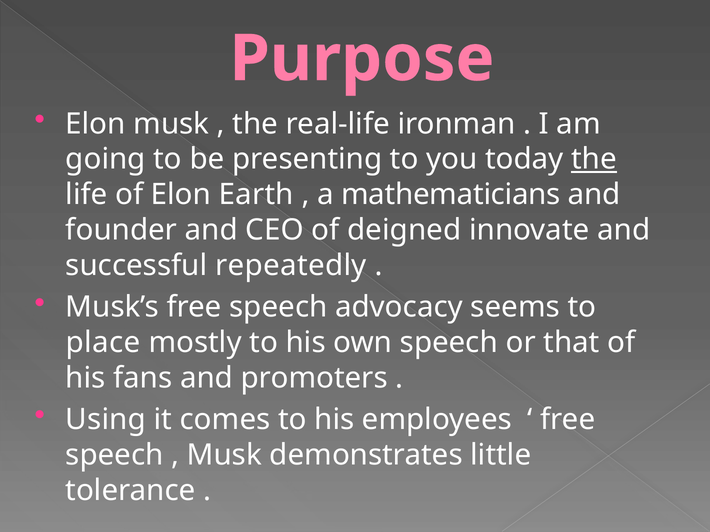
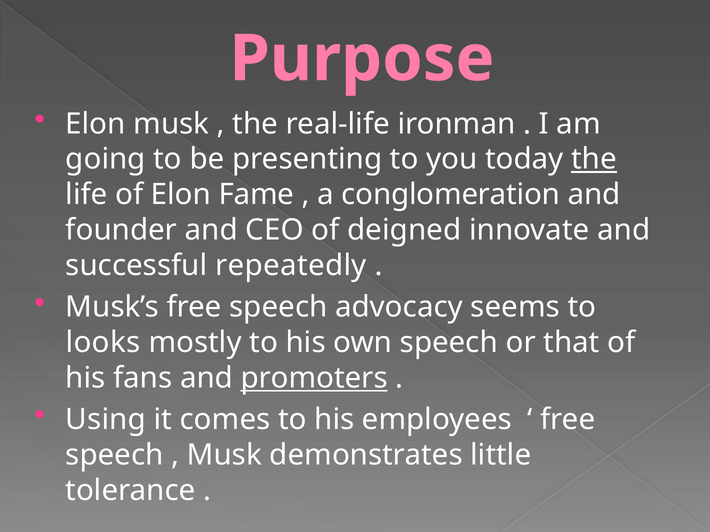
Earth: Earth -> Fame (256, 195)
mathematicians: mathematicians -> conglomeration (451, 195)
place: place -> looks (103, 343)
promoters underline: none -> present (314, 378)
